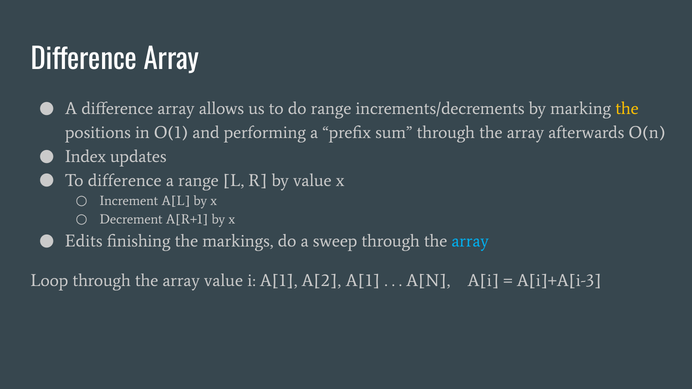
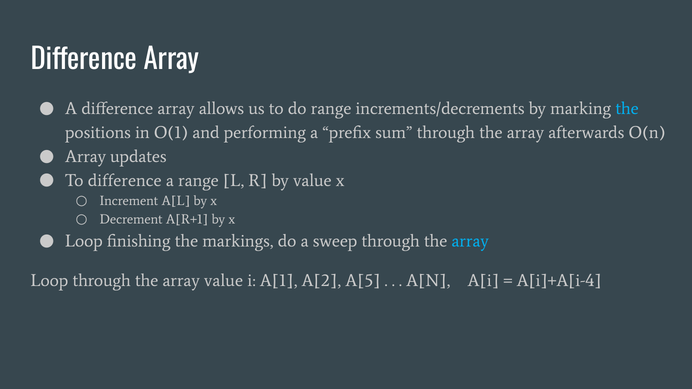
the colour: yellow -> light blue (627, 109)
Index: Index -> Array (86, 157)
Edits: Edits -> Loop (84, 241)
A[2 A[1: A[1 -> A[5 (363, 281)
A[i]+A[i-3: A[i]+A[i-3 -> A[i]+A[i-4 (559, 281)
